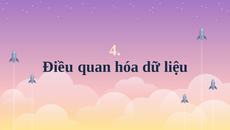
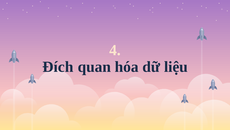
Điều: Điều -> Đích (58, 66)
